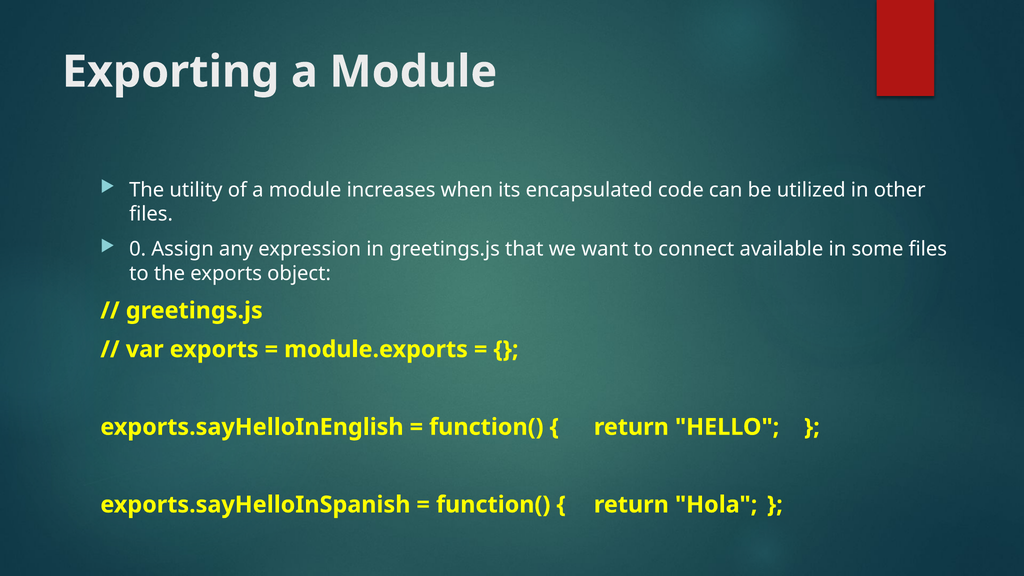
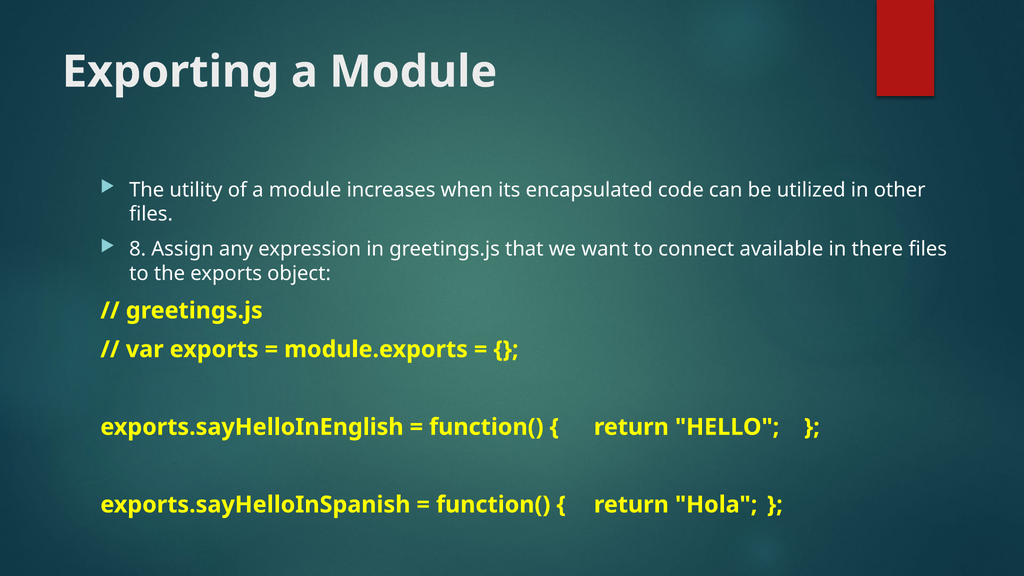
0: 0 -> 8 (138, 249)
some: some -> there (877, 249)
